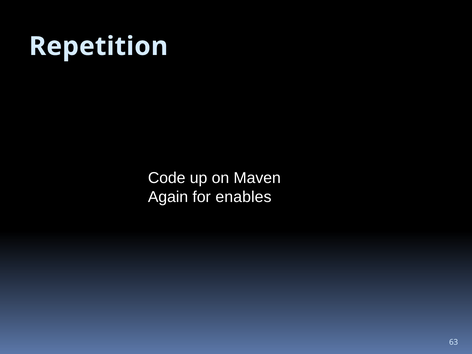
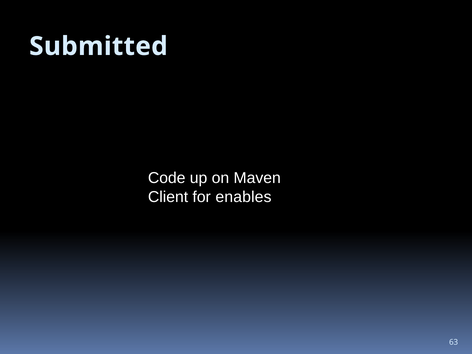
Repetition: Repetition -> Submitted (98, 46)
Again: Again -> Client (168, 197)
